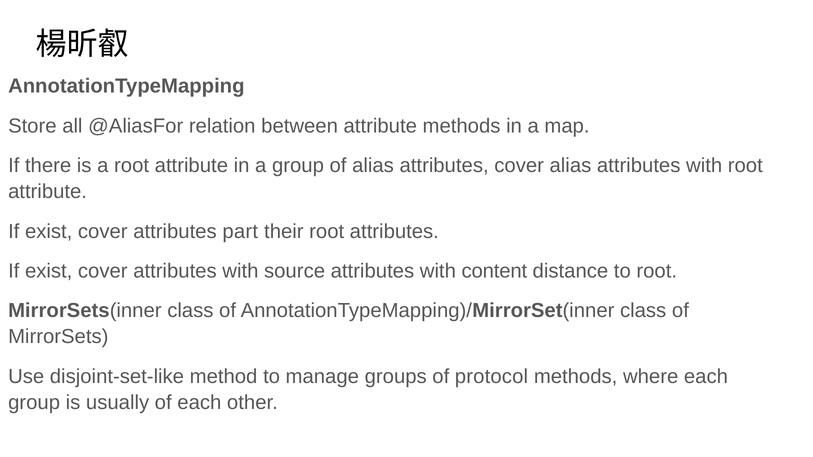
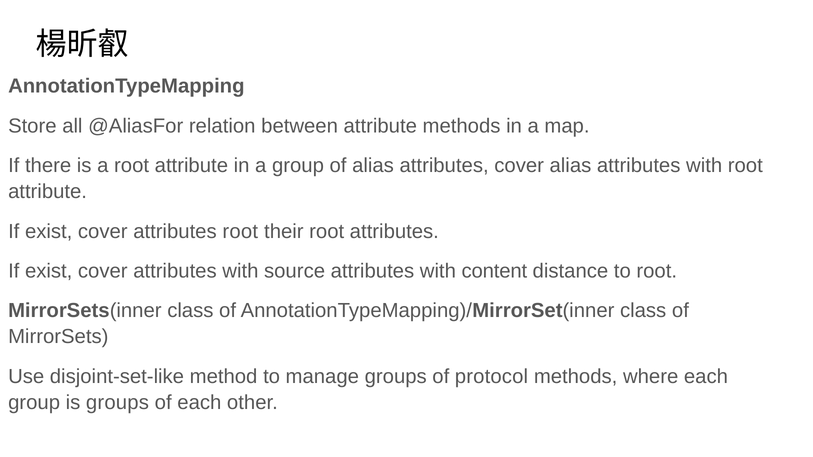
attributes part: part -> root (240, 231)
is usually: usually -> groups (117, 403)
